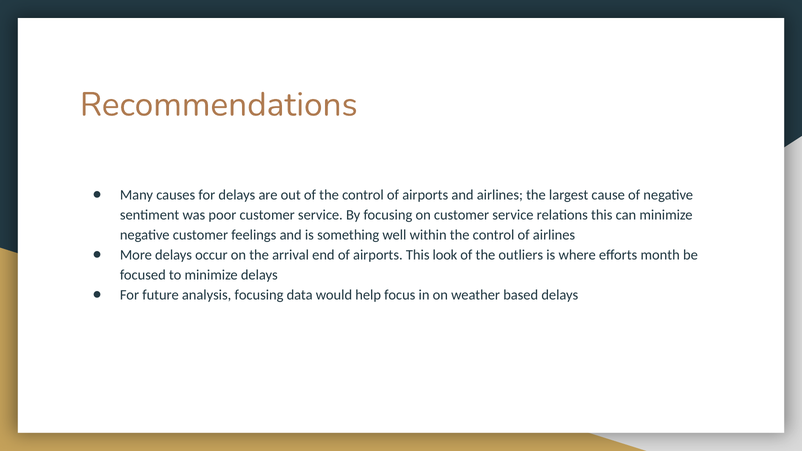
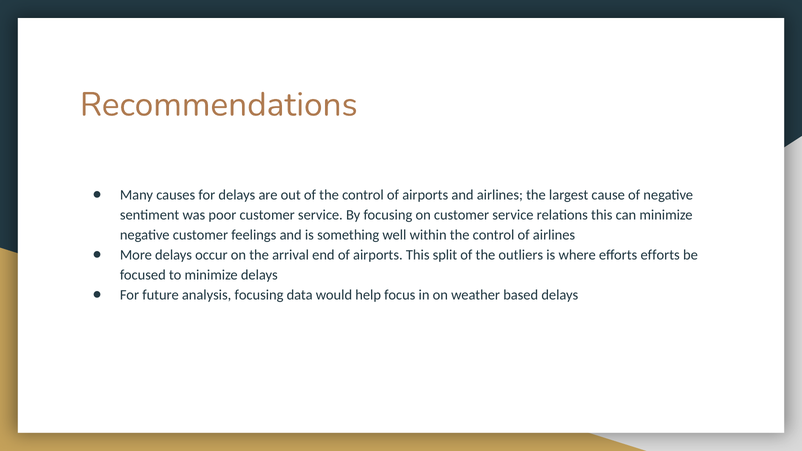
look: look -> split (445, 255)
efforts month: month -> efforts (660, 255)
